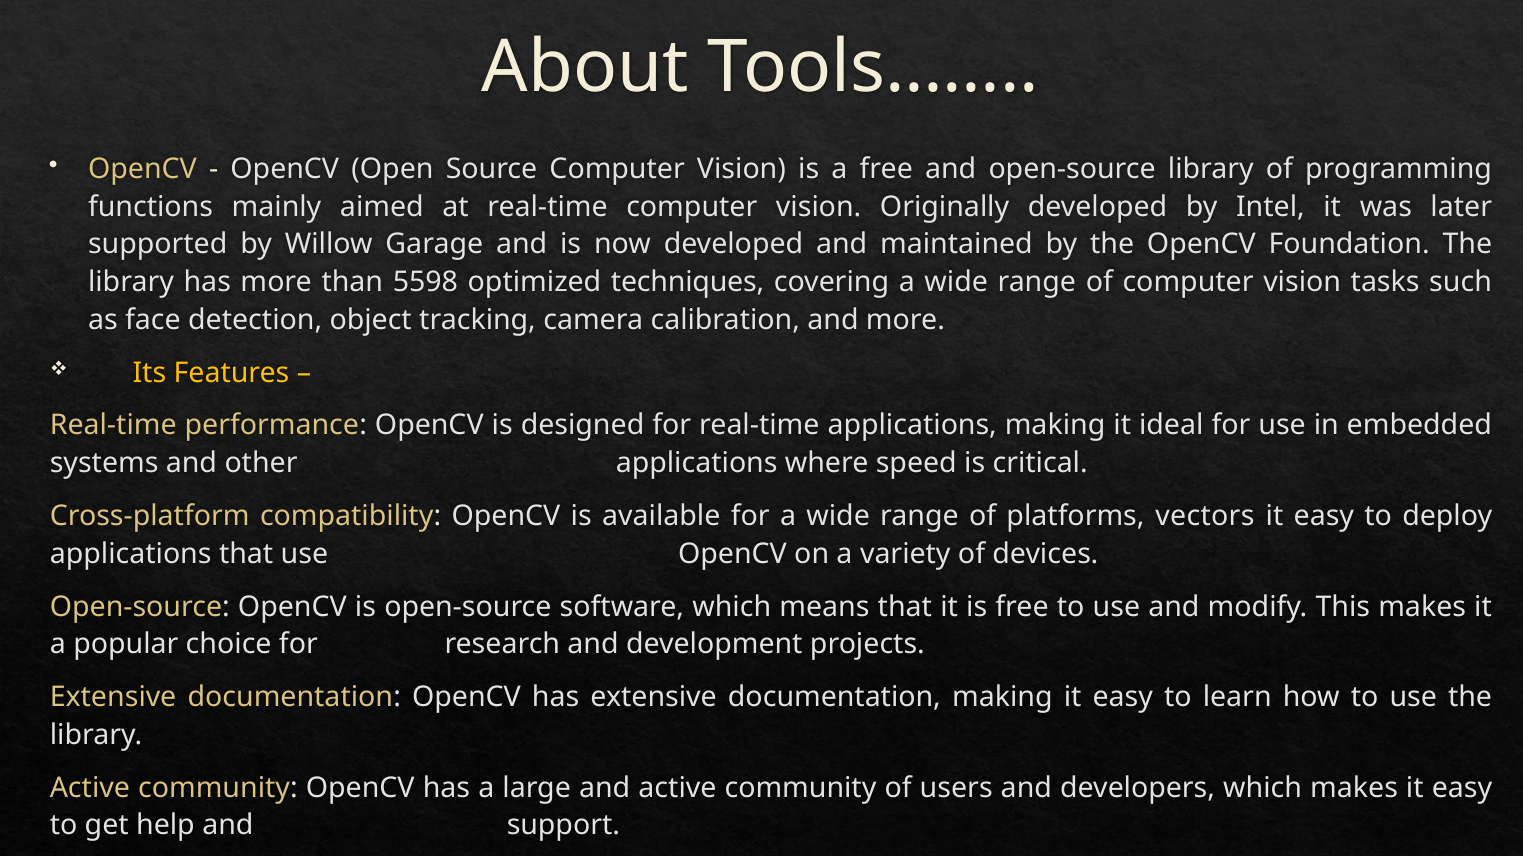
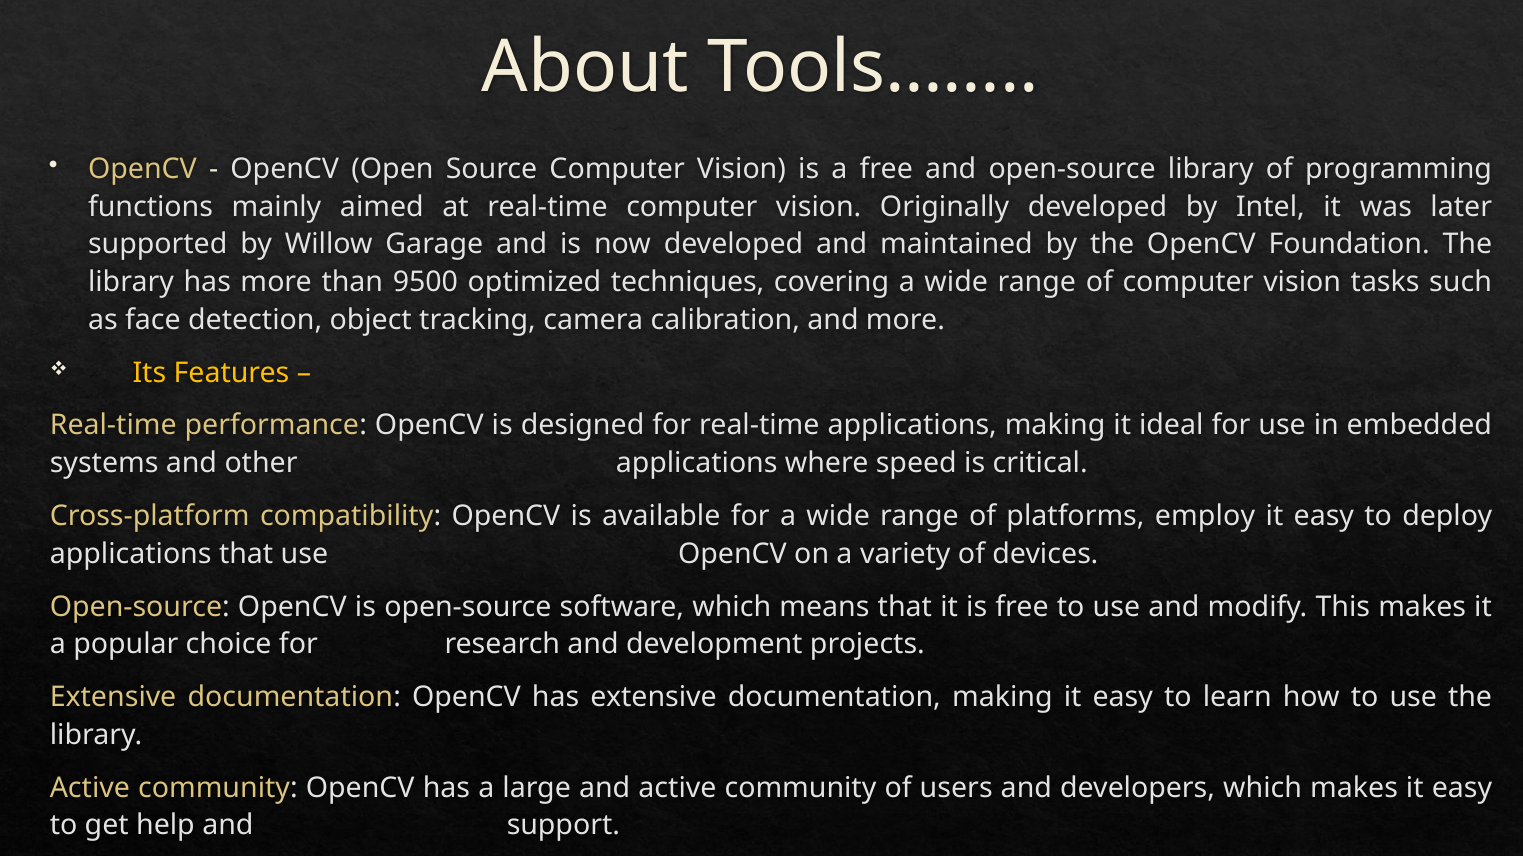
5598: 5598 -> 9500 (425, 282)
vectors: vectors -> employ (1205, 517)
